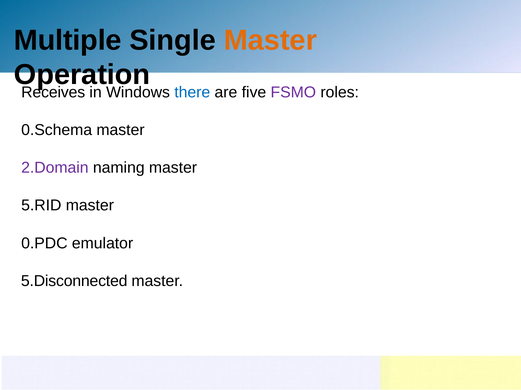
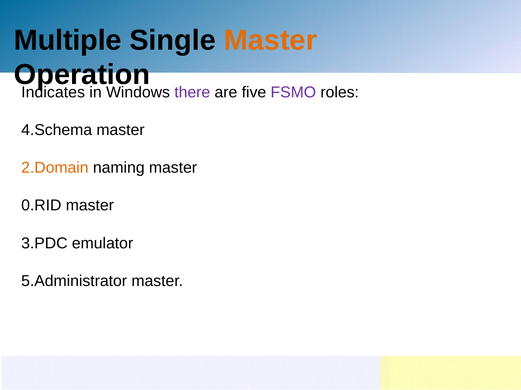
Receives: Receives -> Indicates (53, 92)
there colour: blue -> purple (192, 92)
0.Schema: 0.Schema -> 4.Schema (57, 130)
2.Domain colour: purple -> orange (55, 168)
5.RID: 5.RID -> 0.RID (41, 206)
0.PDC: 0.PDC -> 3.PDC (44, 244)
5.Disconnected: 5.Disconnected -> 5.Administrator (74, 281)
